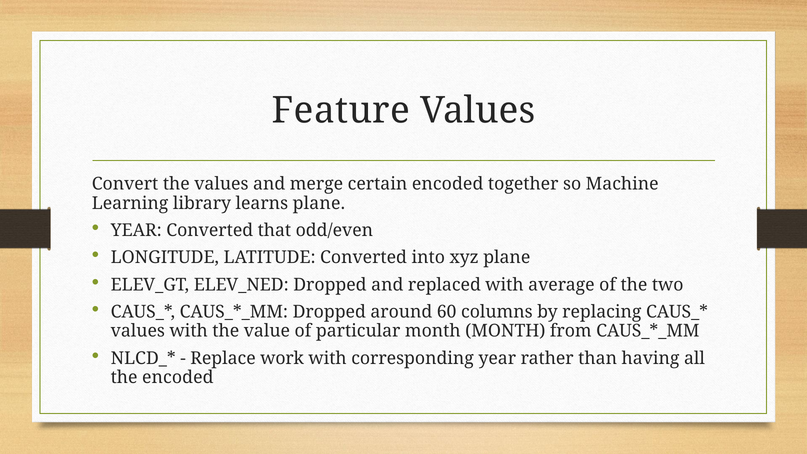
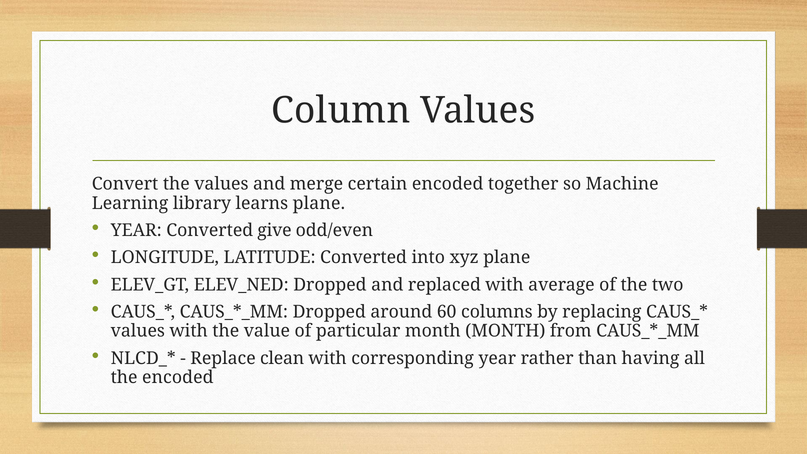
Feature: Feature -> Column (341, 111)
that: that -> give (274, 230)
work: work -> clean (282, 358)
